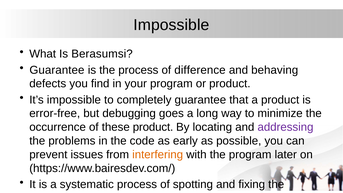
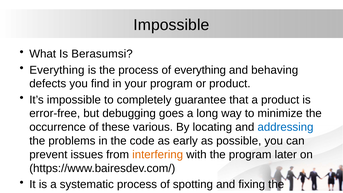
Guarantee: Guarantee -> Everything (57, 70)
of difference: difference -> everything (200, 70)
these product: product -> various (153, 127)
addressing colour: purple -> blue (285, 127)
